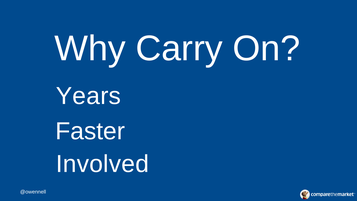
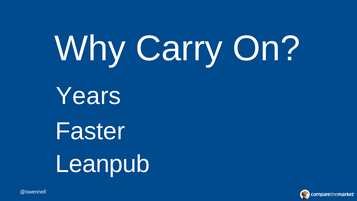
Involved: Involved -> Leanpub (103, 164)
